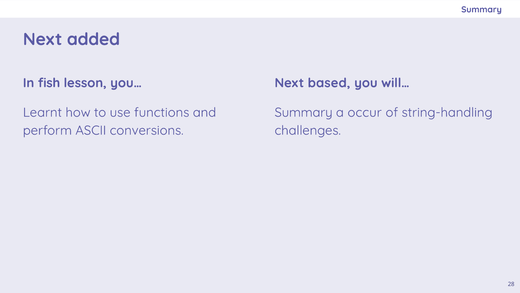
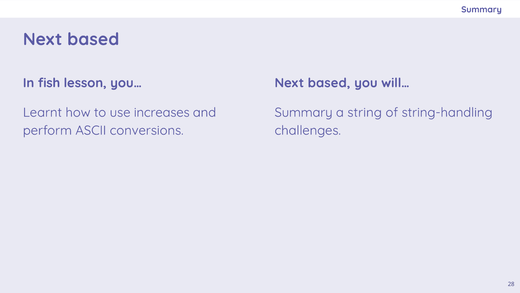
added: added -> based (93, 39)
functions: functions -> increases (162, 112)
occur: occur -> string (365, 112)
